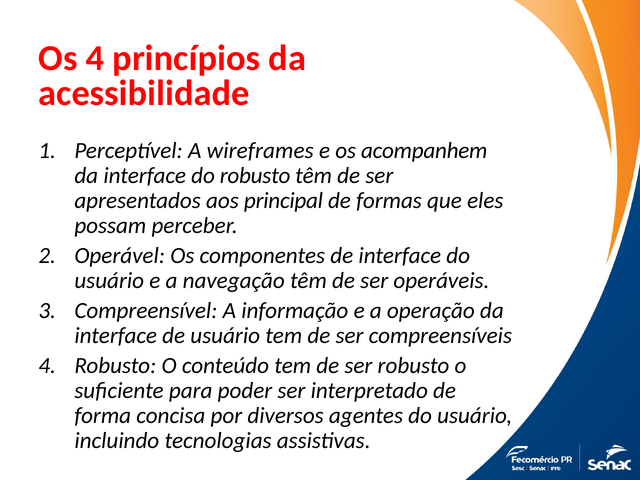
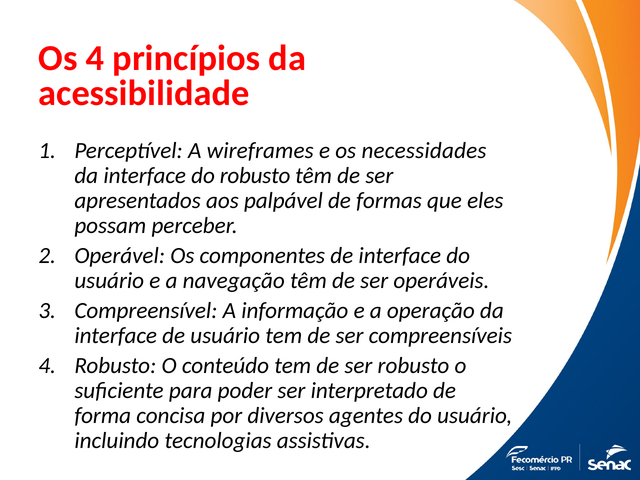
acompanhem: acompanhem -> necessidades (424, 151)
principal: principal -> palpável (283, 201)
